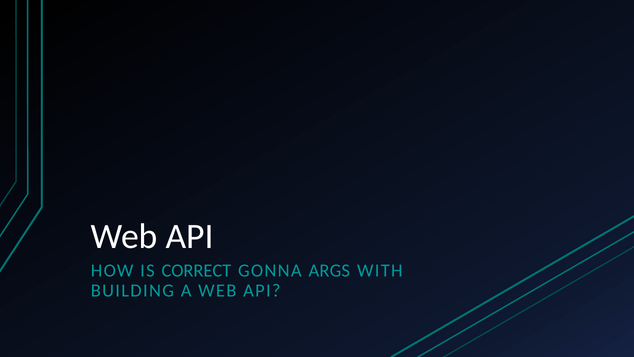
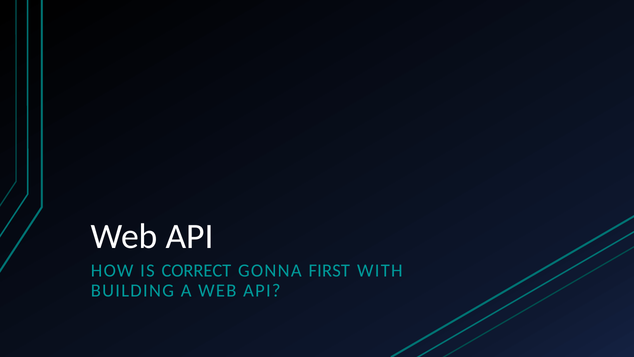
ARGS: ARGS -> FIRST (329, 271)
